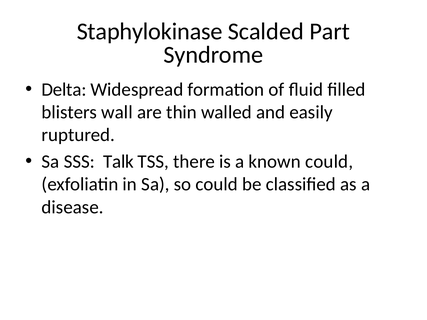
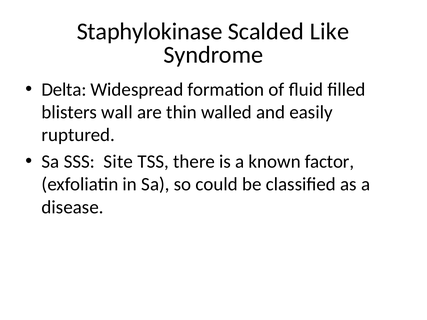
Part: Part -> Like (330, 31)
Talk: Talk -> Site (118, 162)
known could: could -> factor (329, 162)
